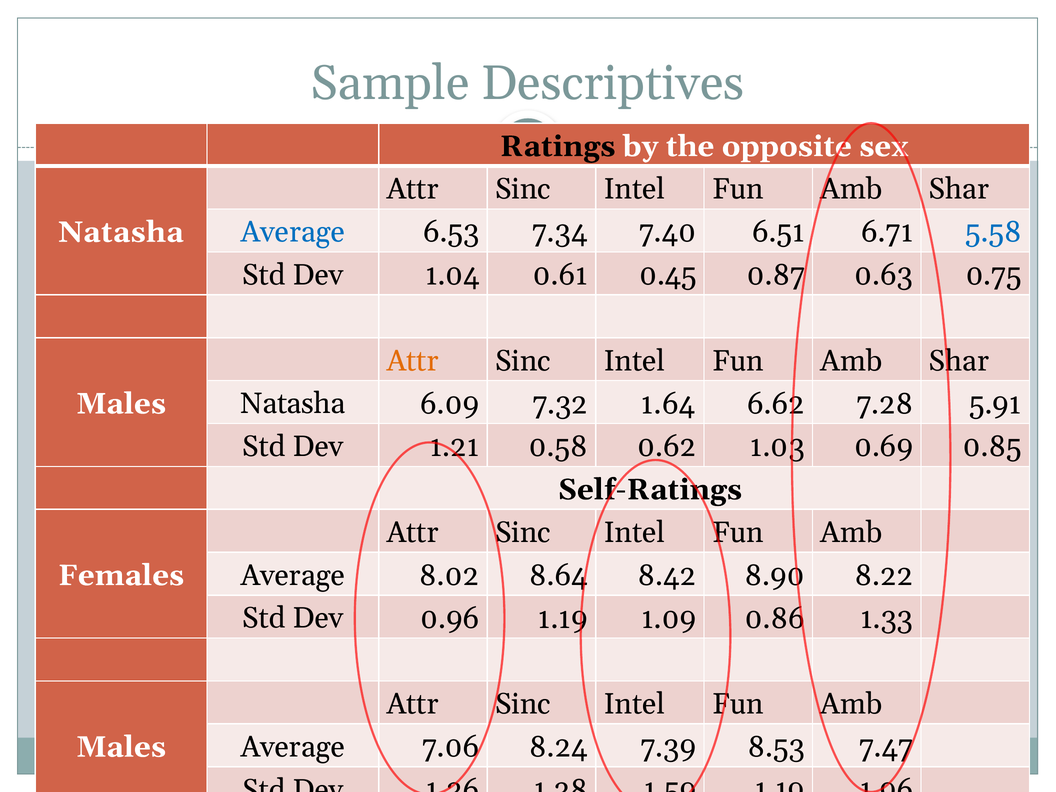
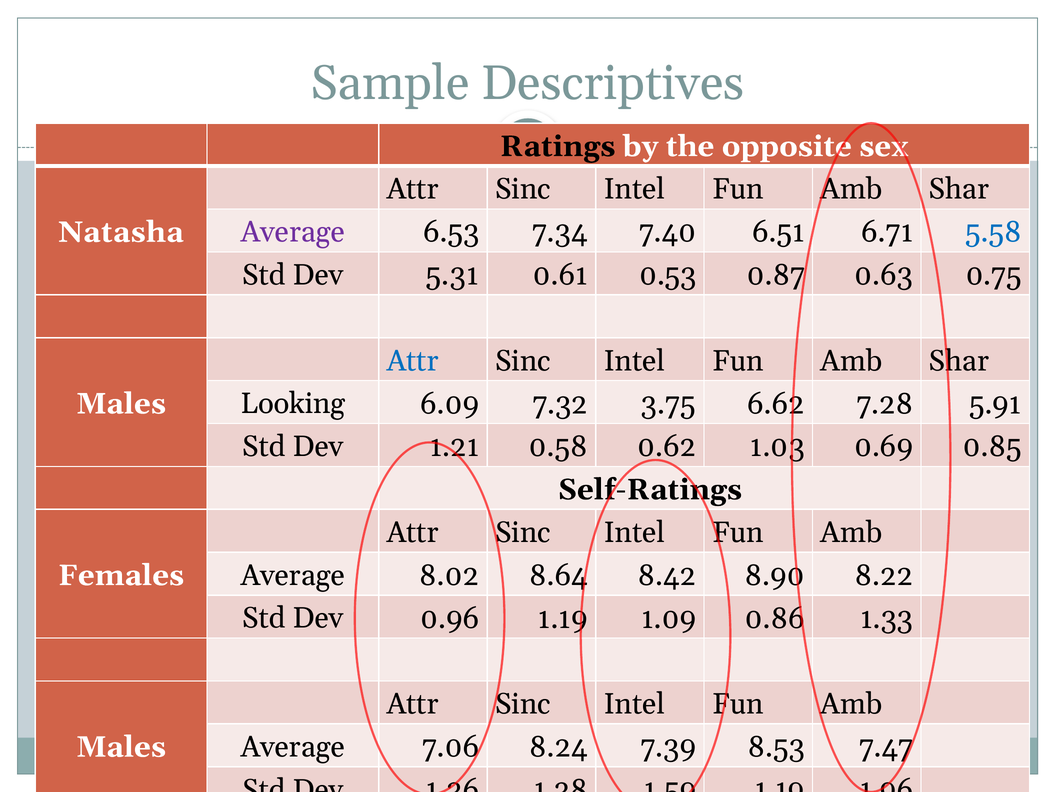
Average colour: blue -> purple (293, 232)
1.04: 1.04 -> 5.31 (452, 275)
0.45: 0.45 -> 0.53 (668, 275)
Attr colour: orange -> blue (413, 361)
Natasha: Natasha -> Looking (293, 404)
1.64: 1.64 -> 3.75 (668, 404)
